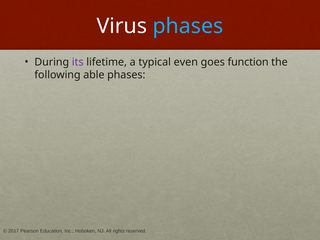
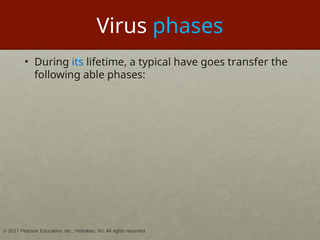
its colour: purple -> blue (78, 62)
even: even -> have (186, 62)
function: function -> transfer (248, 62)
